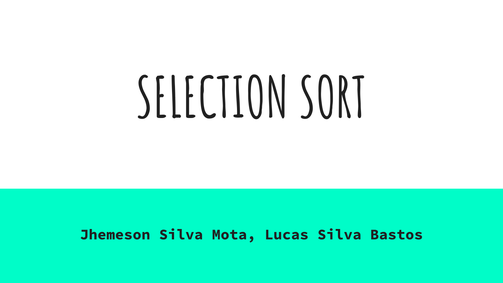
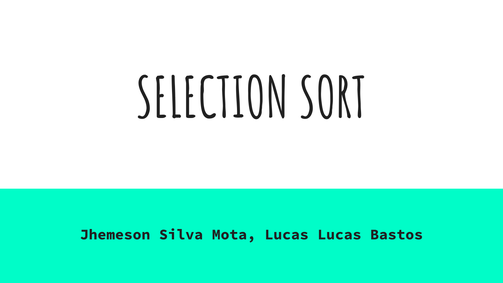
Lucas Silva: Silva -> Lucas (339, 234)
